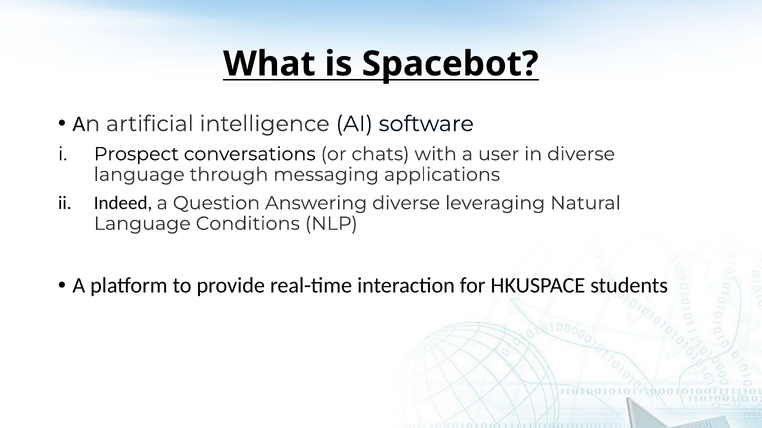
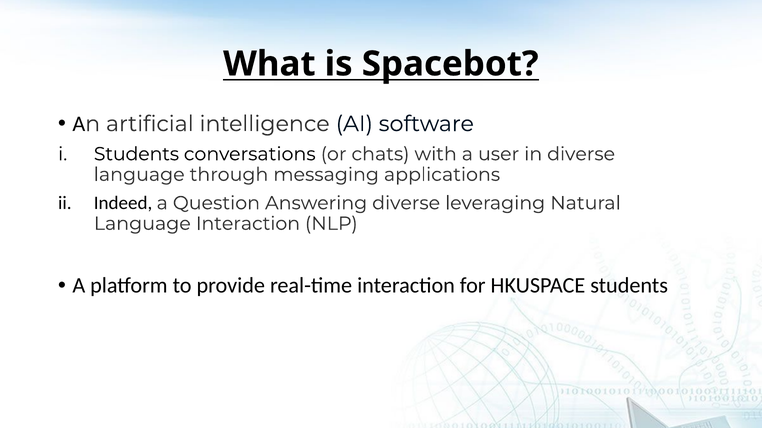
Prospect: Prospect -> Students (136, 154)
Language Conditions: Conditions -> Interaction (248, 224)
